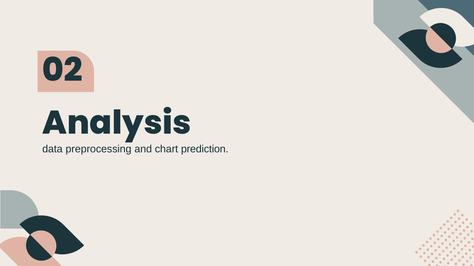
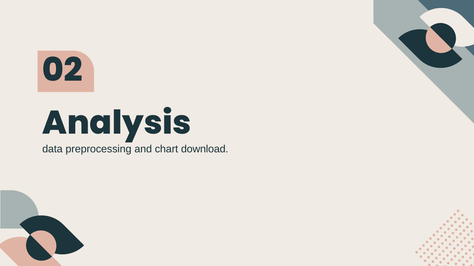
prediction: prediction -> download (205, 149)
